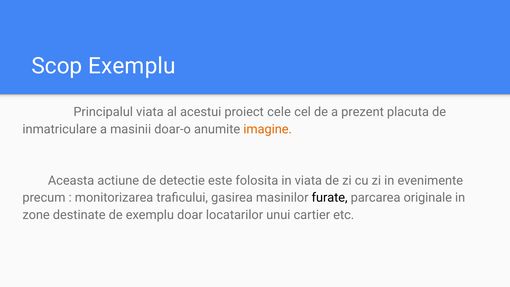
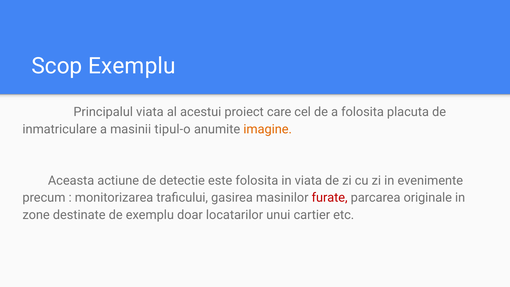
cele: cele -> care (279, 112)
a prezent: prezent -> folosita (363, 112)
doar-o: doar-o -> tipul-o (173, 129)
furate colour: black -> red (330, 198)
